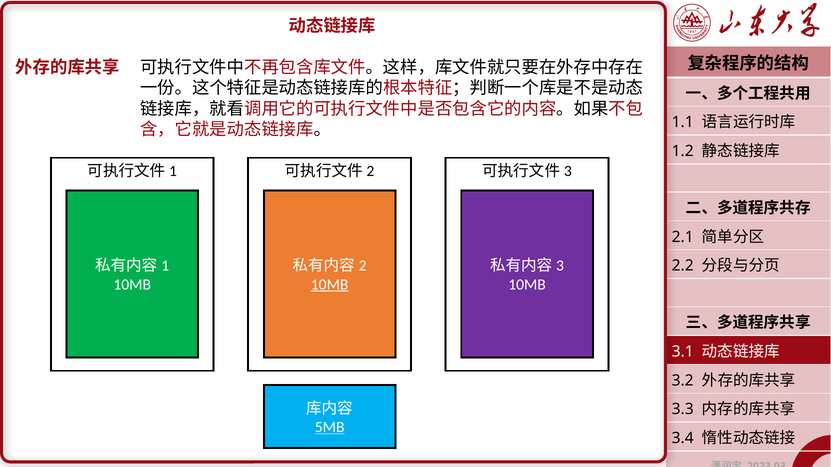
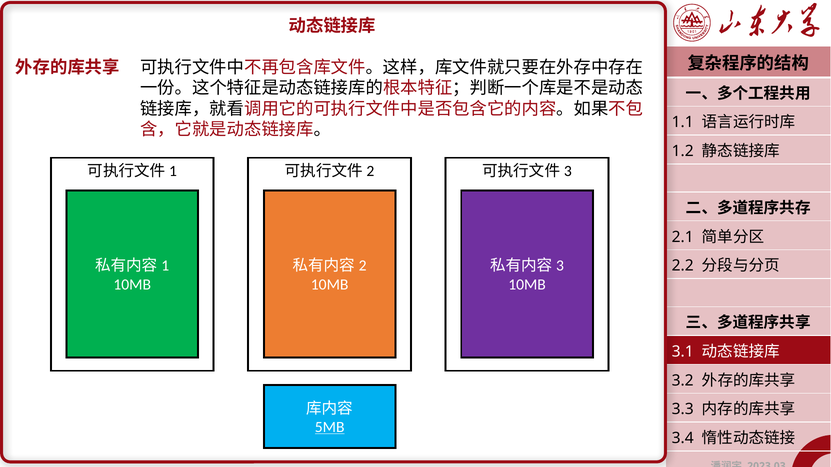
10MB underline: present -> none (330, 285)
